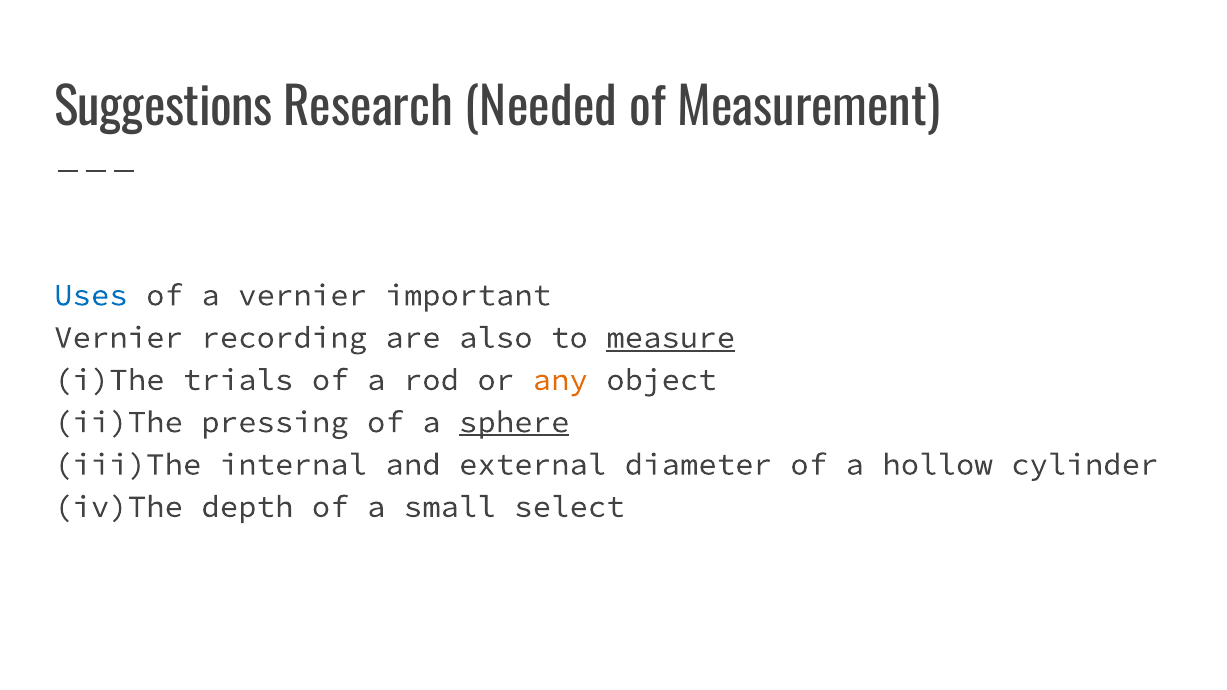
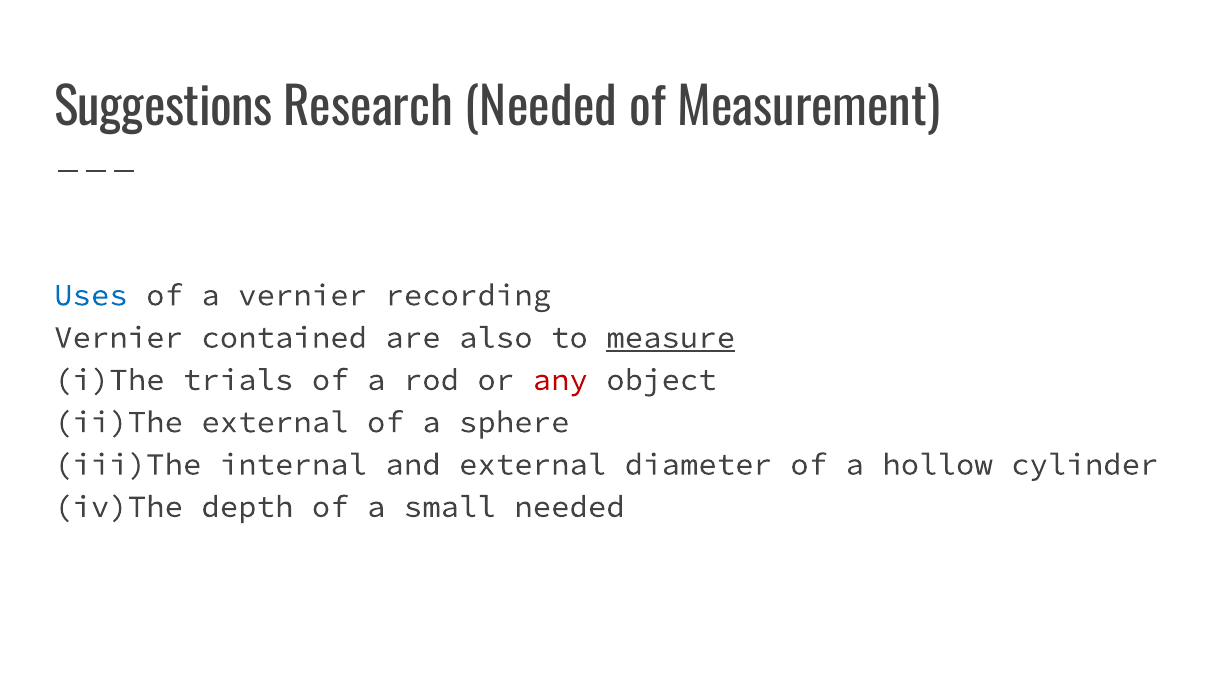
important: important -> recording (468, 295)
recording: recording -> contained (284, 338)
any colour: orange -> red (560, 380)
ii)The pressing: pressing -> external (275, 422)
sphere underline: present -> none (514, 422)
small select: select -> needed (569, 507)
